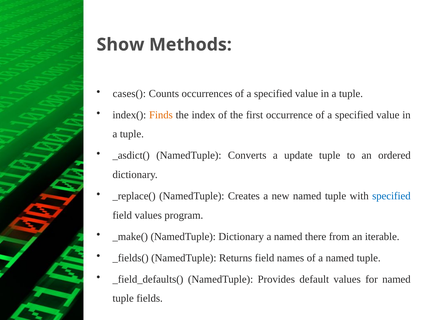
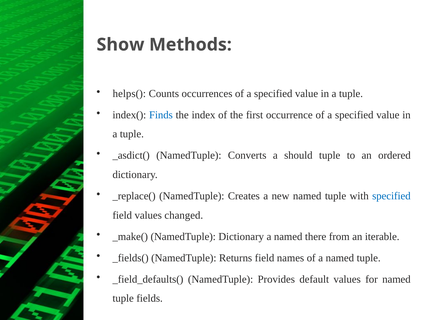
cases(: cases( -> helps( (129, 93)
Finds colour: orange -> blue (161, 115)
update: update -> should (298, 155)
program: program -> changed (184, 215)
